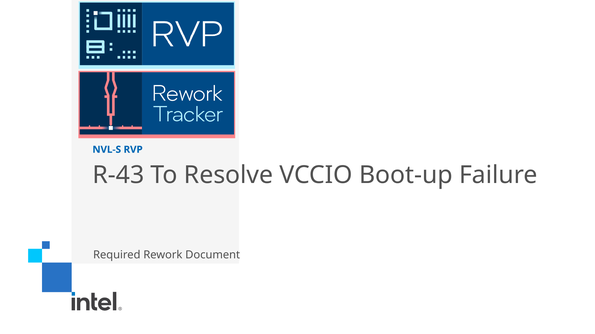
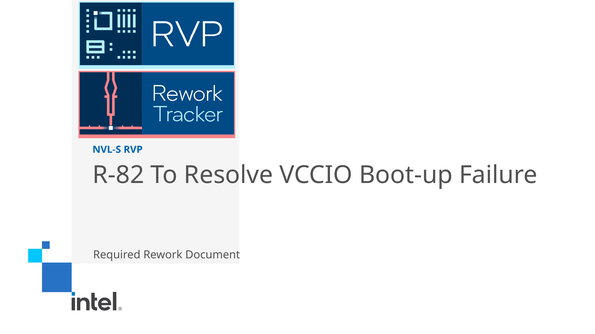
R-43: R-43 -> R-82 (118, 176)
